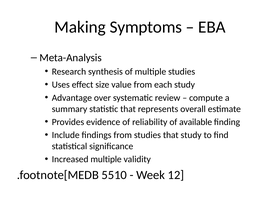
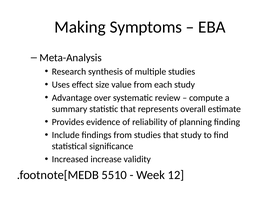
available: available -> planning (196, 122)
Increased multiple: multiple -> increase (106, 159)
